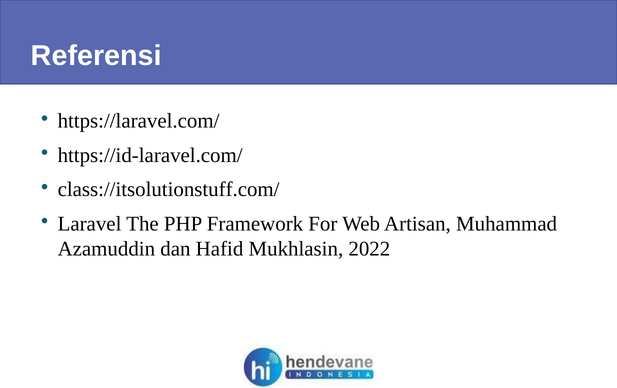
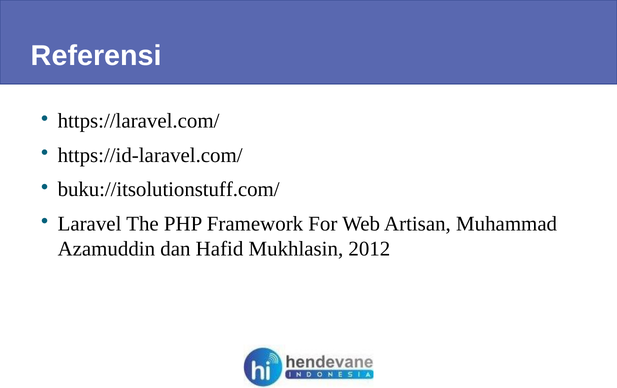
class://itsolutionstuff.com/: class://itsolutionstuff.com/ -> buku://itsolutionstuff.com/ (169, 190)
2022: 2022 -> 2012 (369, 249)
